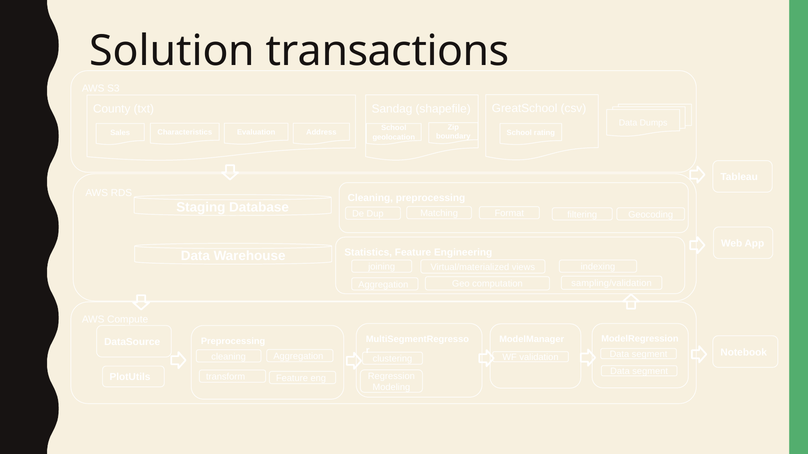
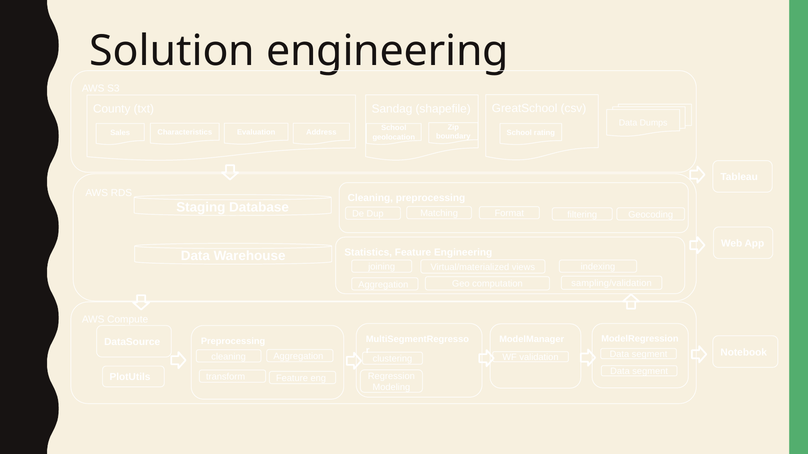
Solution transactions: transactions -> engineering (387, 51)
